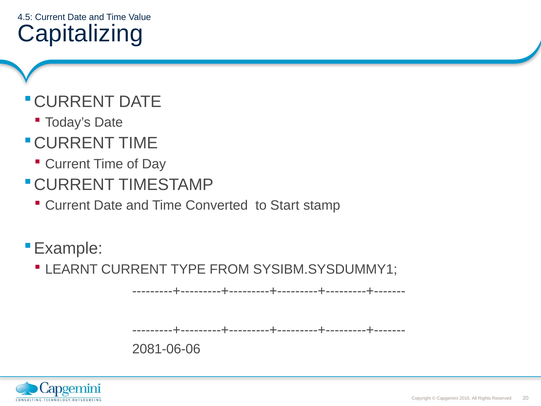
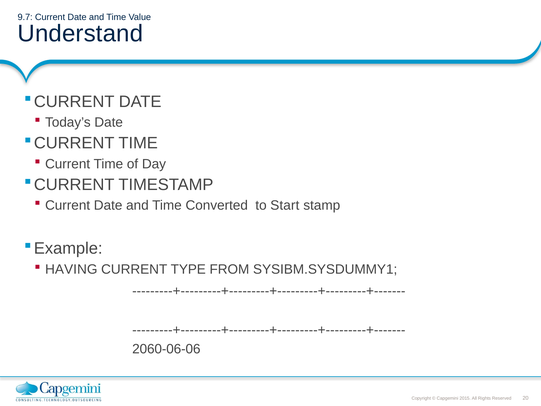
4.5: 4.5 -> 9.7 (25, 17)
Capitalizing: Capitalizing -> Understand (80, 34)
LEARNT: LEARNT -> HAVING (71, 269)
2081-06-06: 2081-06-06 -> 2060-06-06 (166, 349)
